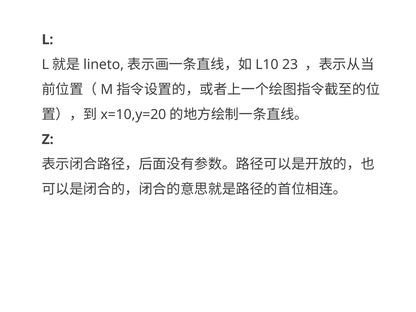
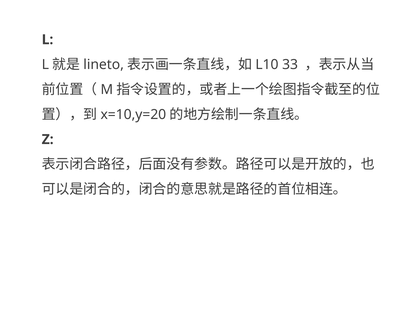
23: 23 -> 33 (290, 65)
